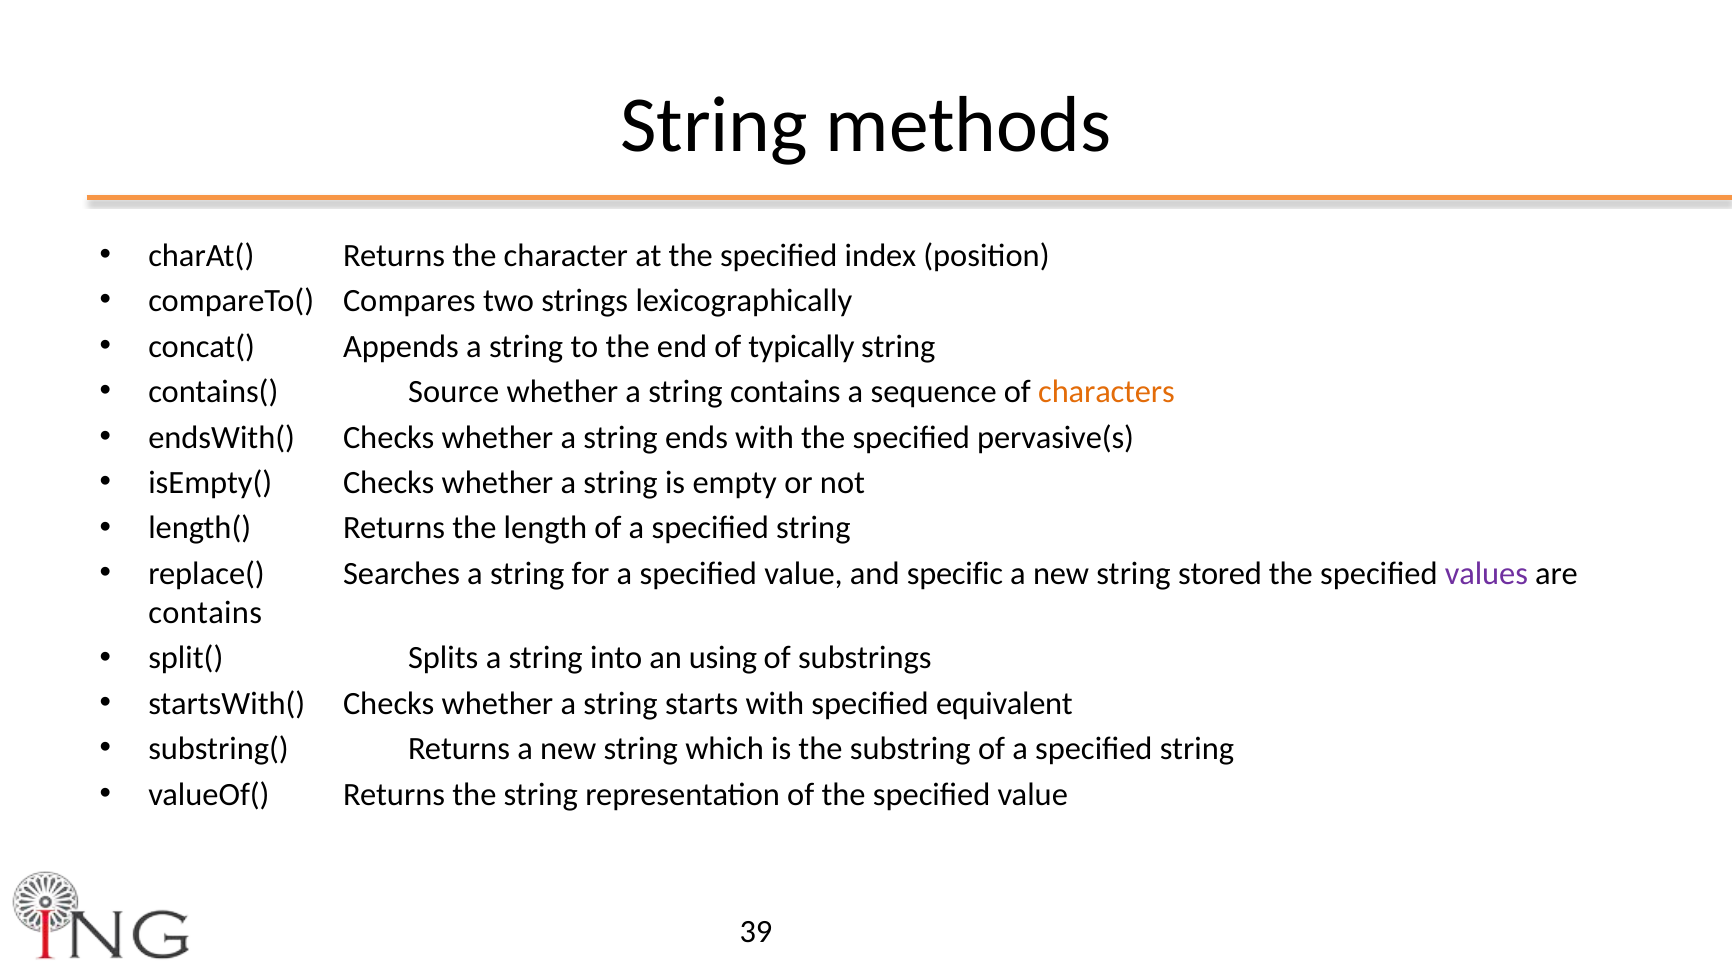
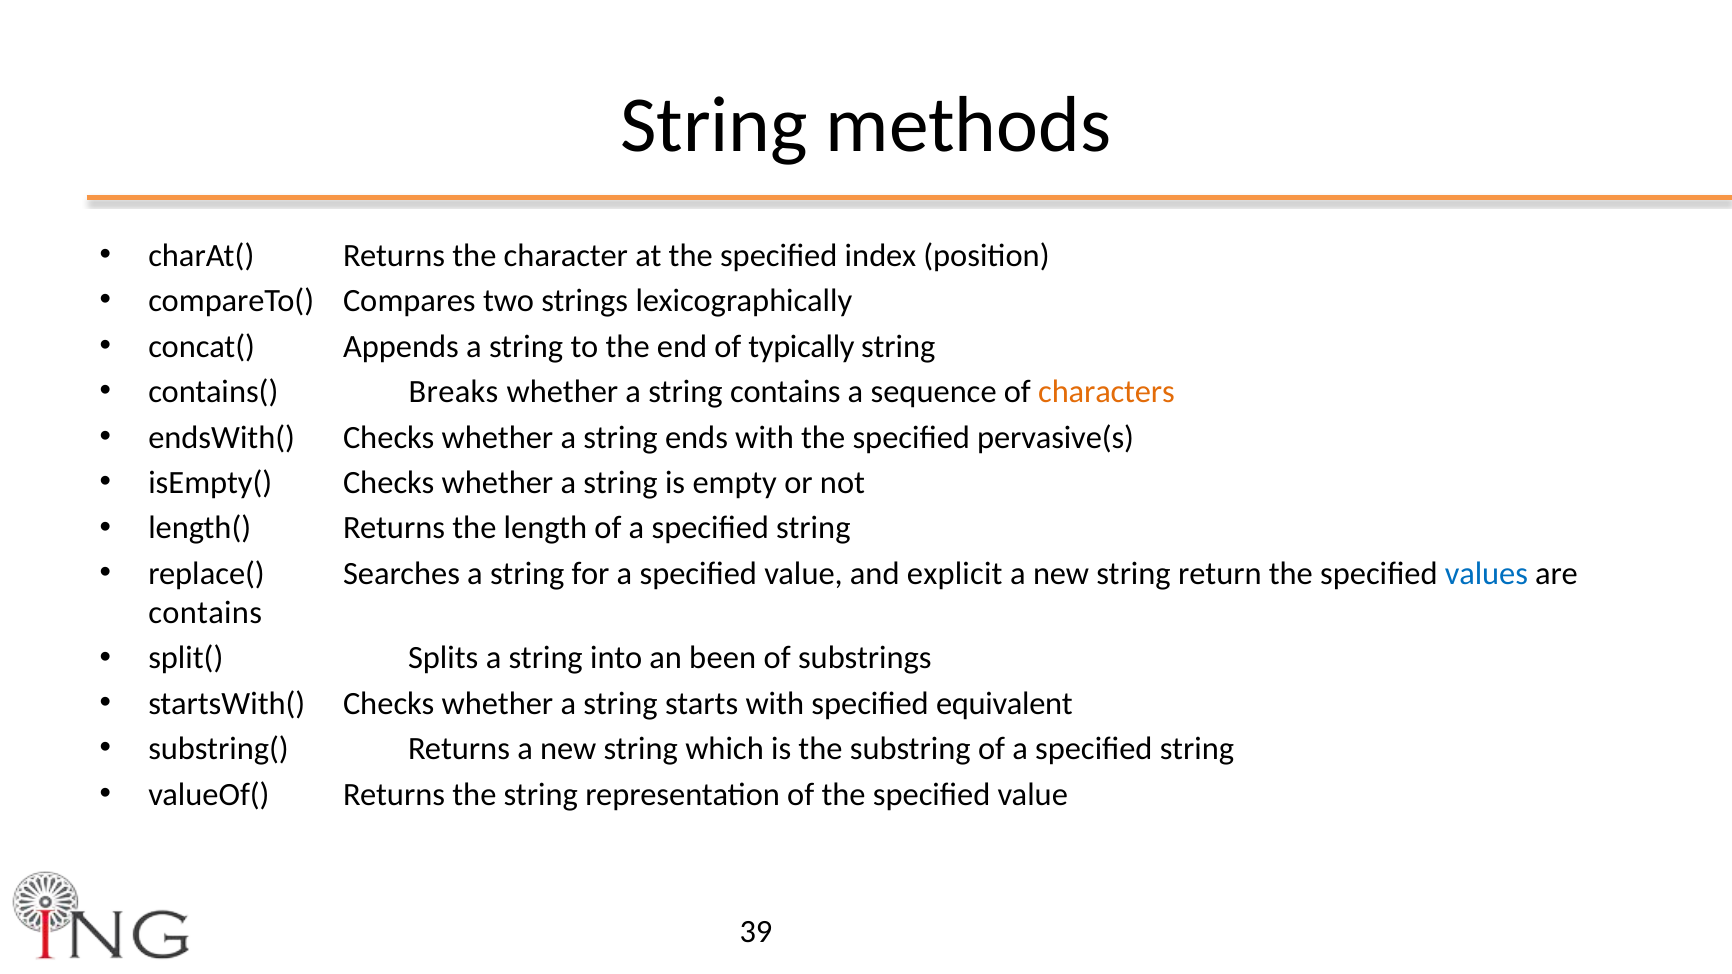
Source: Source -> Breaks (454, 392)
specific: specific -> explicit (955, 574)
stored: stored -> return (1220, 574)
values colour: purple -> blue (1486, 574)
using: using -> been (723, 658)
